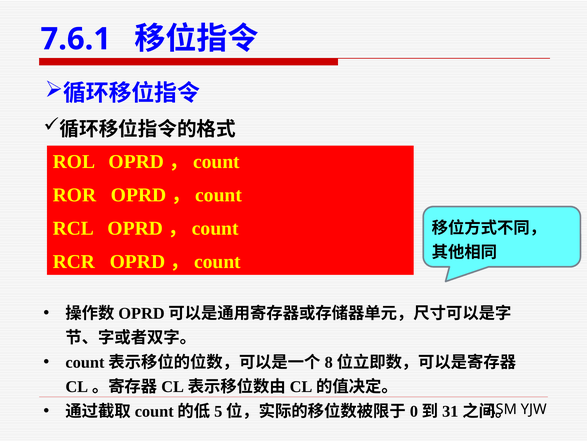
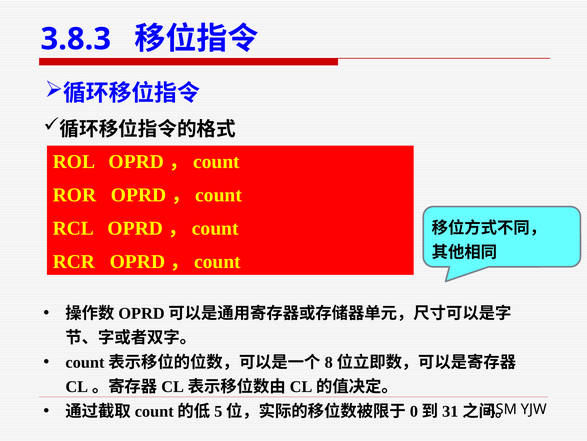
7.6.1: 7.6.1 -> 3.8.3 (76, 39)
